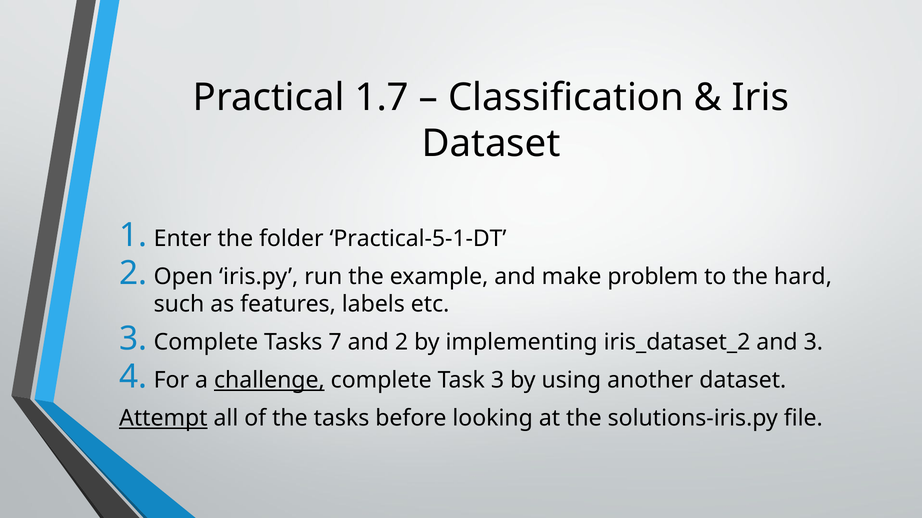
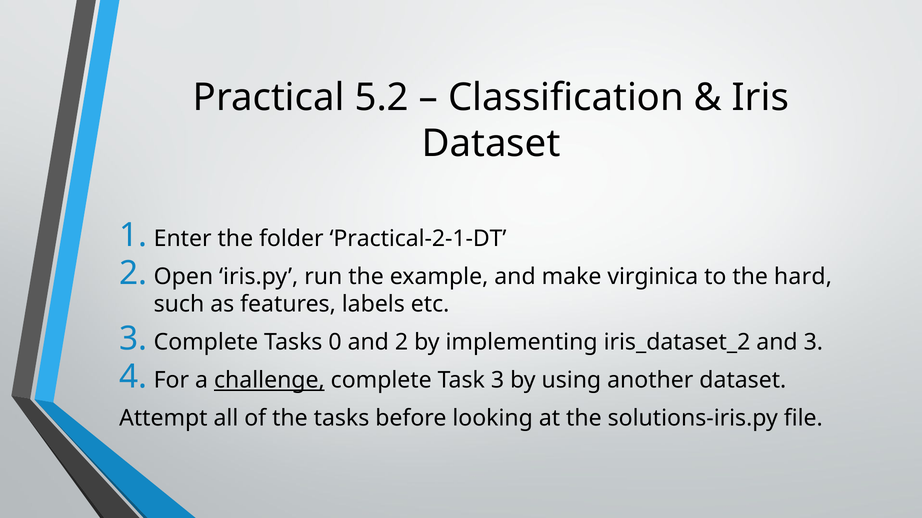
1.7: 1.7 -> 5.2 (382, 98)
Practical-5-1-DT: Practical-5-1-DT -> Practical-2-1-DT (418, 239)
problem: problem -> virginica (653, 277)
7: 7 -> 0 (335, 343)
Attempt underline: present -> none (163, 419)
